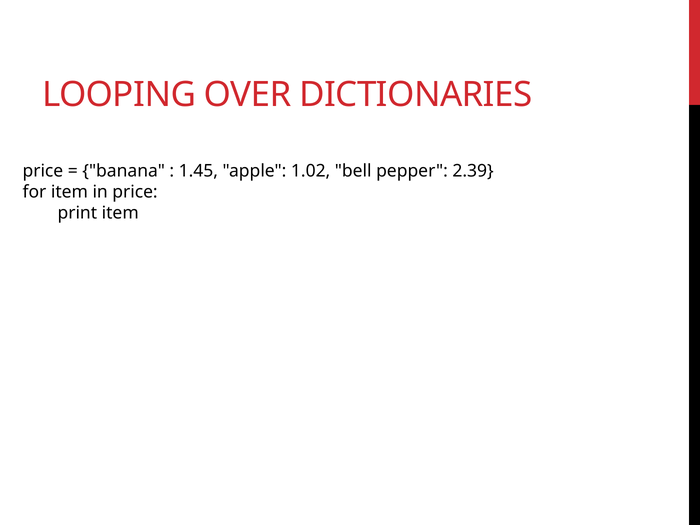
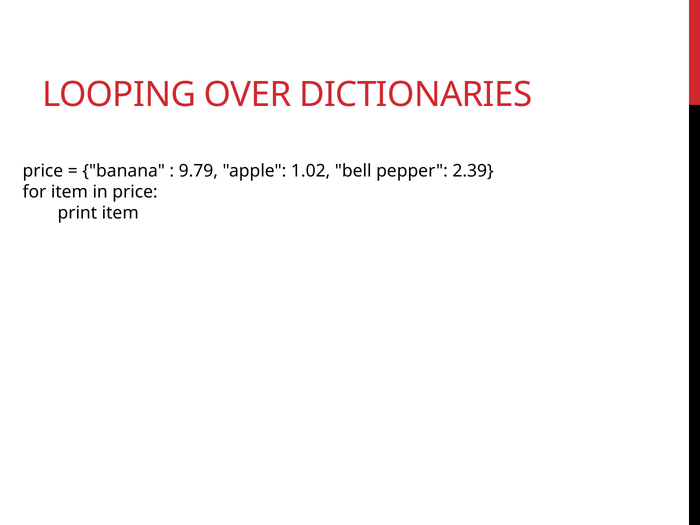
1.45: 1.45 -> 9.79 (198, 171)
